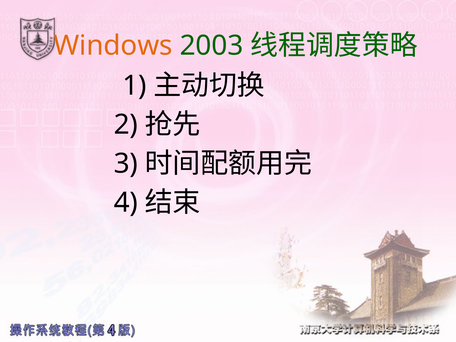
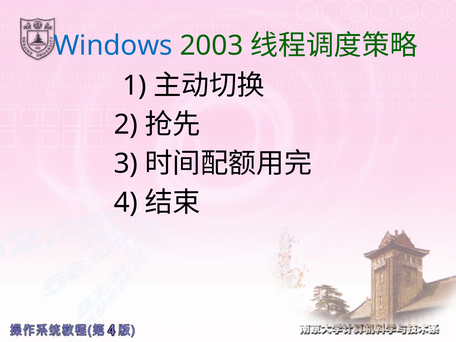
Windows colour: orange -> blue (113, 46)
